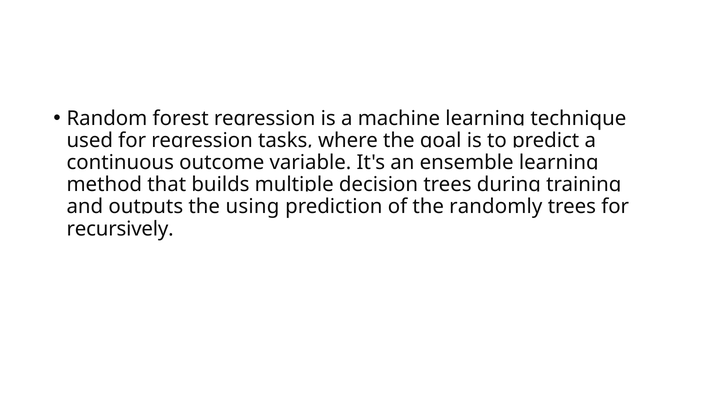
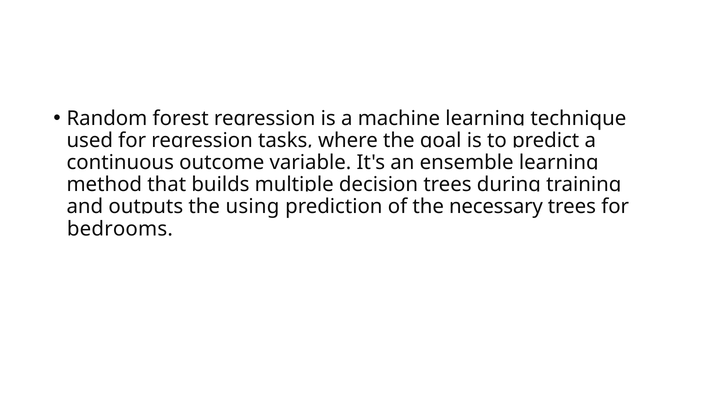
randomly: randomly -> necessary (496, 207)
recursively: recursively -> bedrooms (120, 229)
